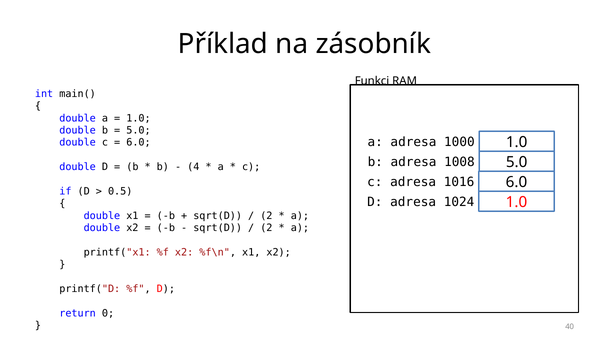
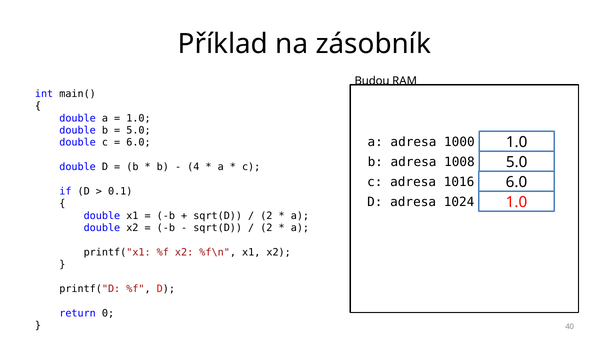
Funkci: Funkci -> Budou (372, 81)
0.5: 0.5 -> 0.1 (120, 191)
